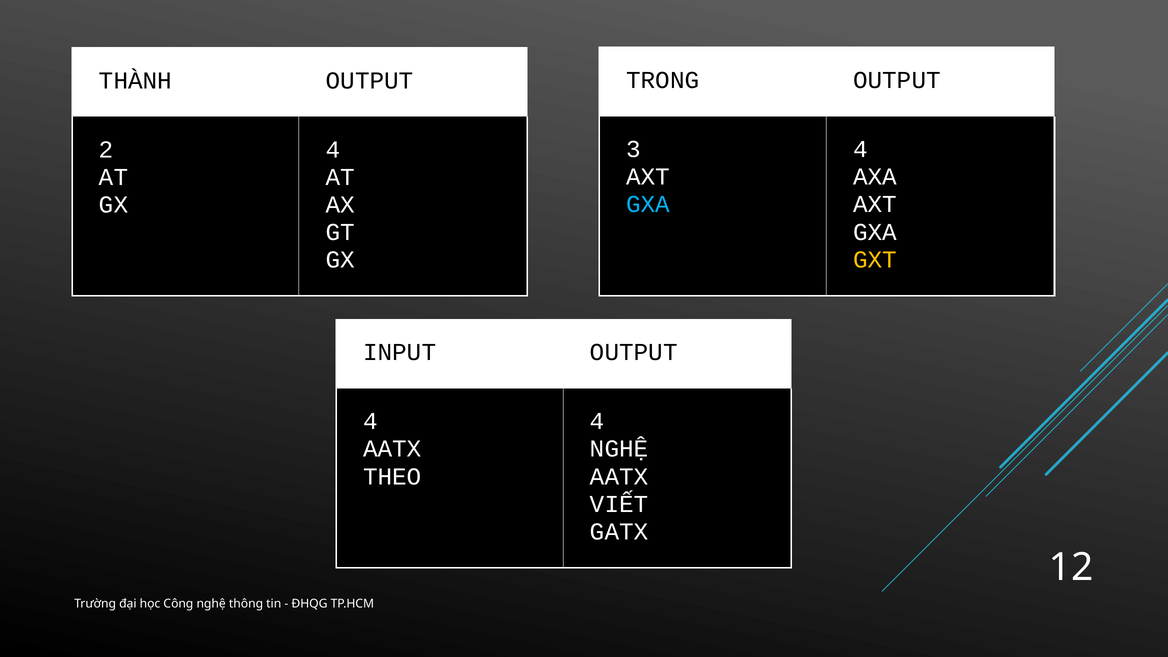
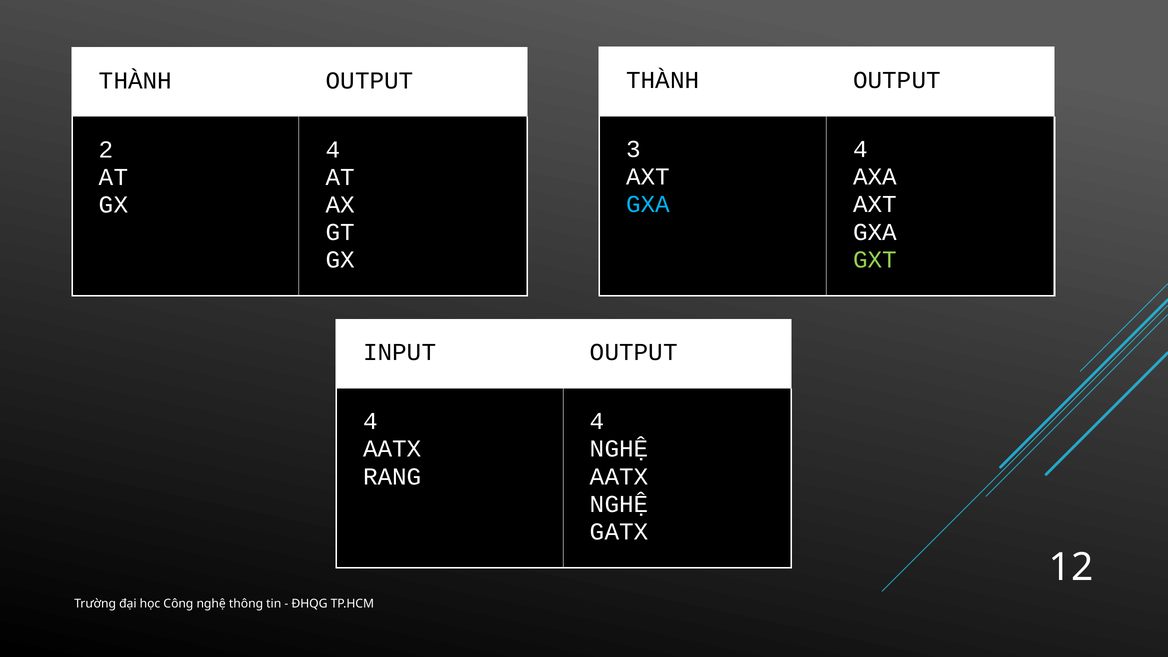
TRONG: TRONG -> THÀNH (663, 80)
GXT colour: yellow -> light green (875, 260)
THEO: THEO -> RANG (392, 476)
VIẾT: VIẾT -> NGHỆ (619, 504)
